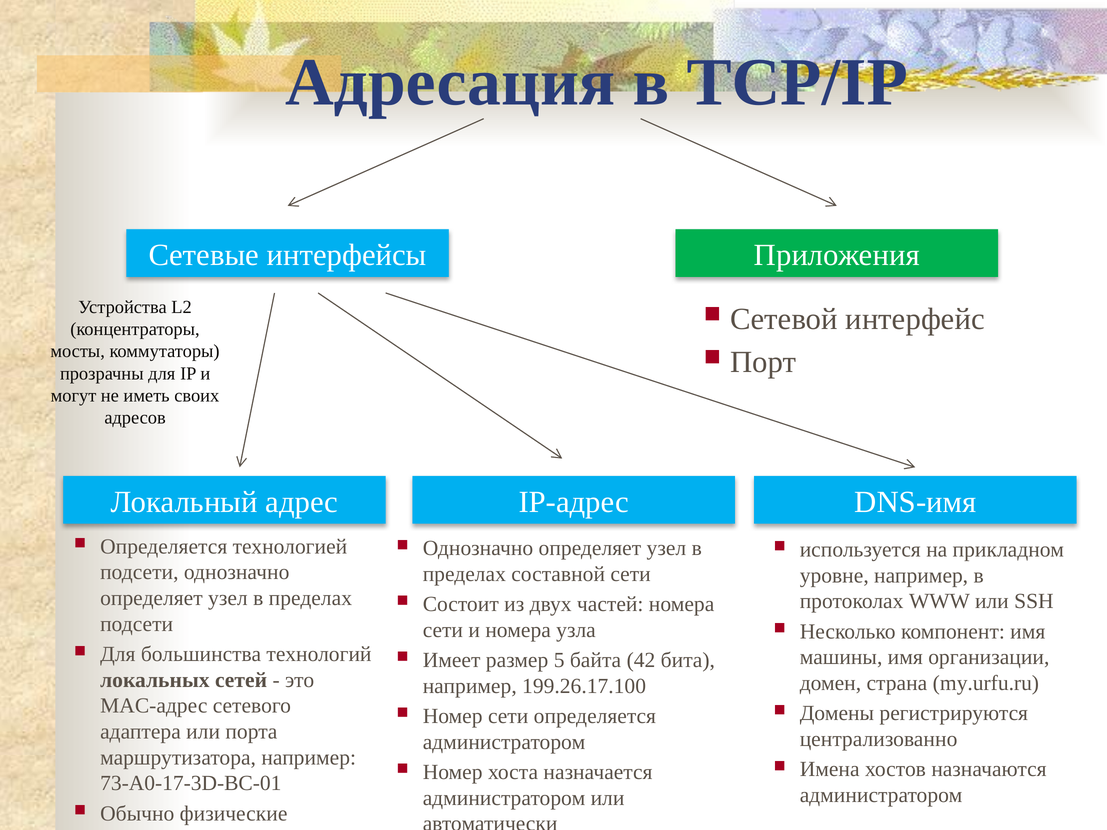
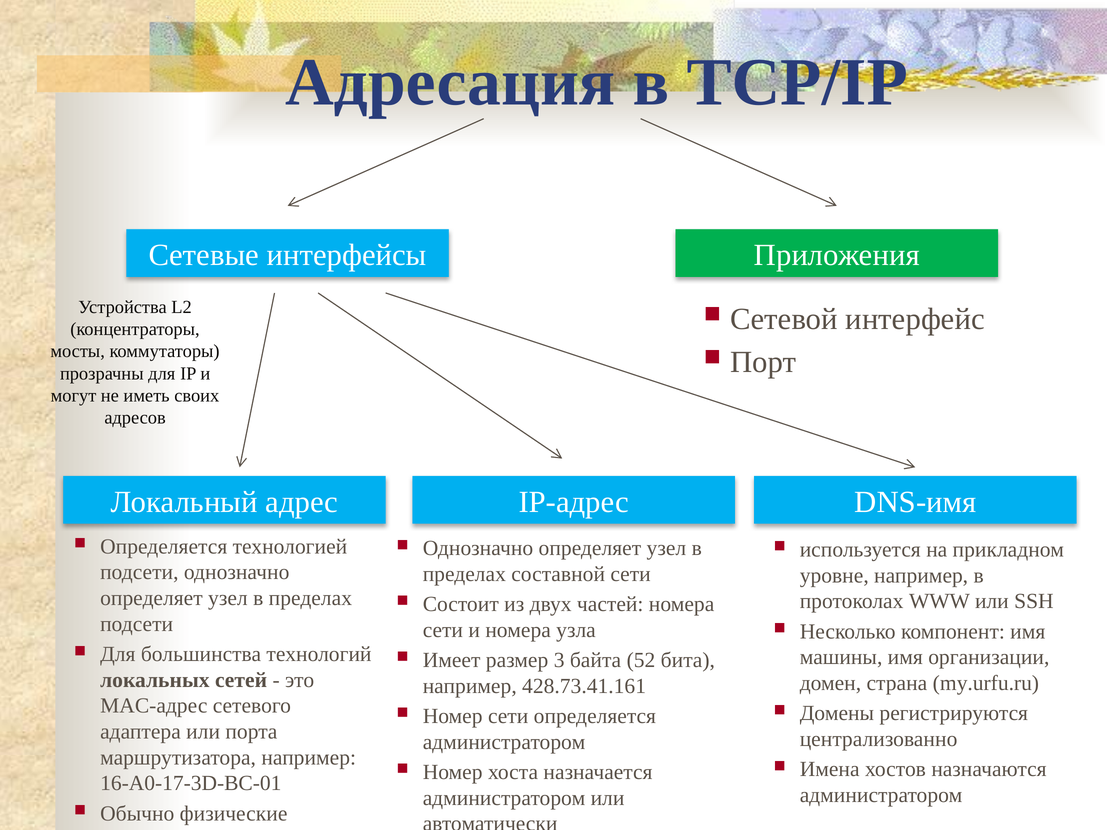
5: 5 -> 3 (559, 660)
42: 42 -> 52 (641, 660)
199.26.17.100: 199.26.17.100 -> 428.73.41.161 (584, 686)
73-А0-17-3D-BC-01: 73-А0-17-3D-BC-01 -> 16-А0-17-3D-BC-01 (191, 784)
